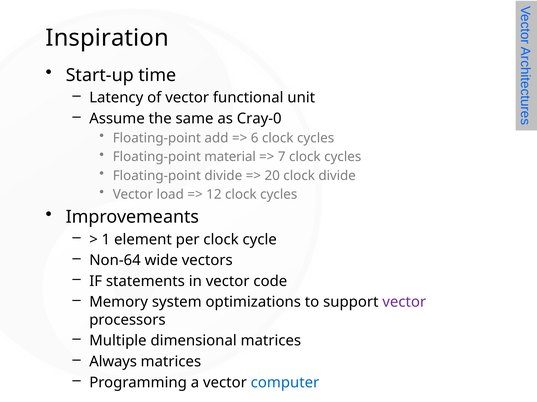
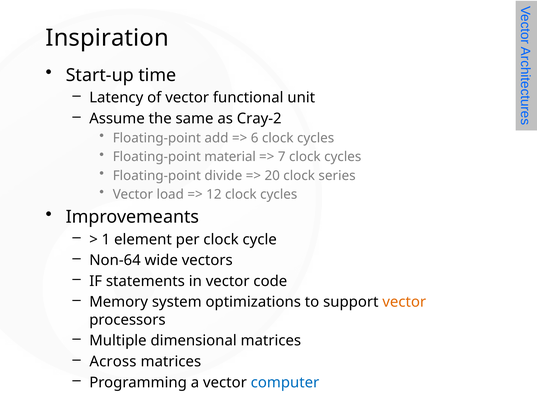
Cray-0: Cray-0 -> Cray-2 (259, 119)
clock divide: divide -> series (337, 176)
vector colour: purple -> orange (404, 303)
Always: Always -> Across (113, 362)
